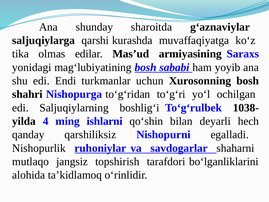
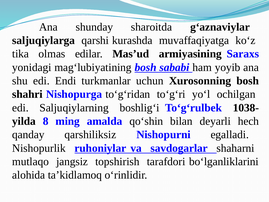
4: 4 -> 8 (46, 121)
ishlarni: ishlarni -> amalda (105, 121)
